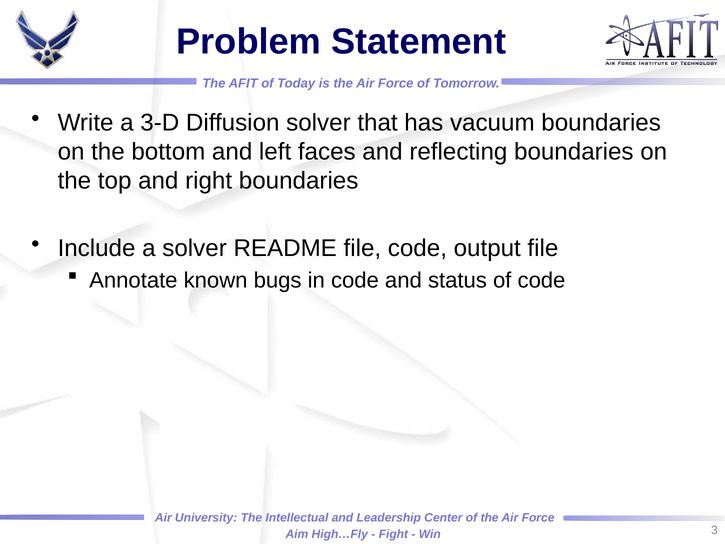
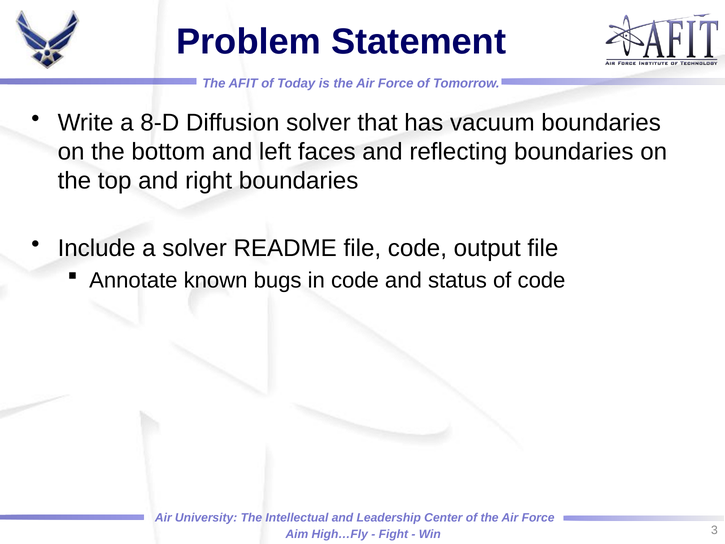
3-D: 3-D -> 8-D (160, 122)
